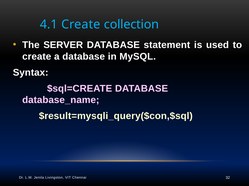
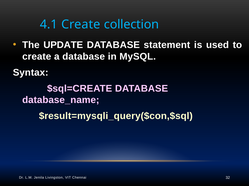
SERVER: SERVER -> UPDATE (63, 45)
